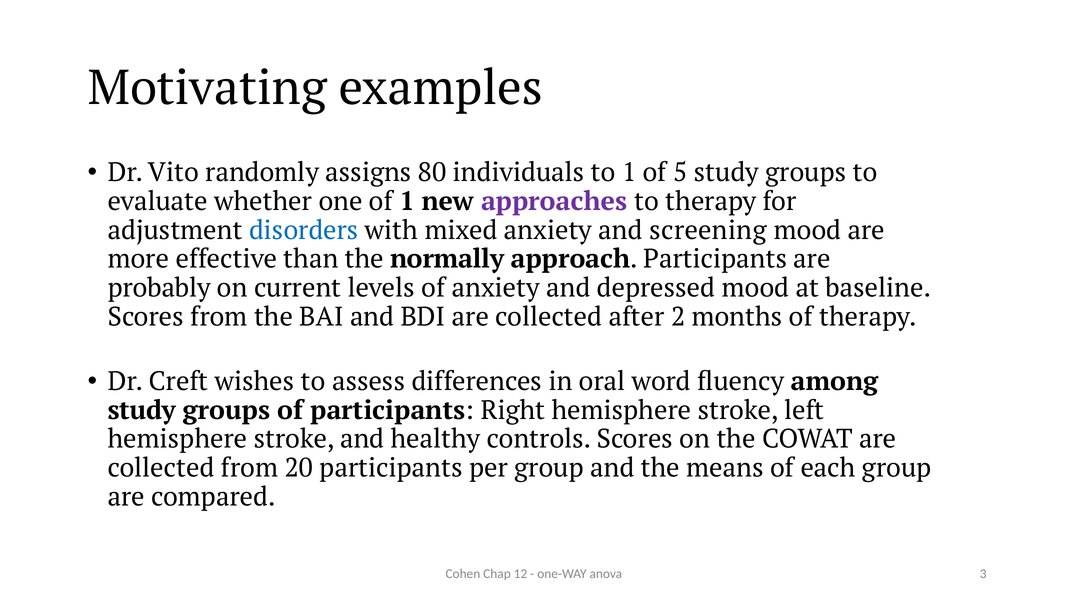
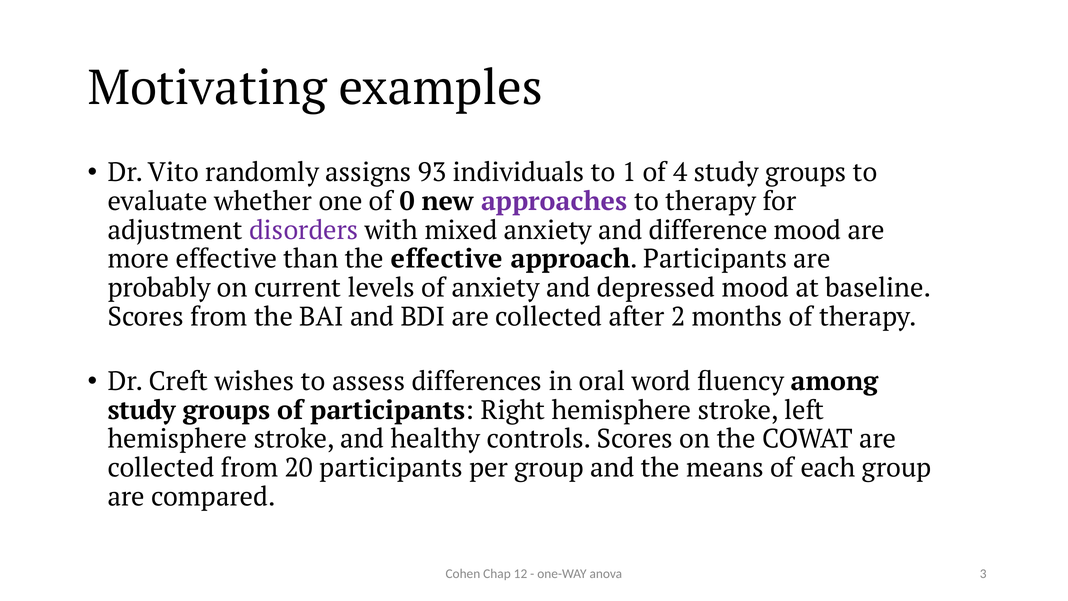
80: 80 -> 93 (432, 173)
5: 5 -> 4 (680, 173)
of 1: 1 -> 0 (407, 201)
disorders colour: blue -> purple (304, 230)
screening: screening -> difference (708, 230)
the normally: normally -> effective (447, 259)
